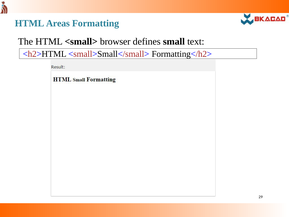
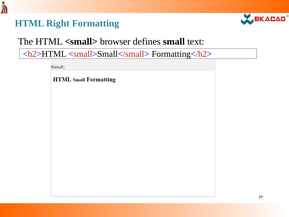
Areas: Areas -> Right (58, 23)
